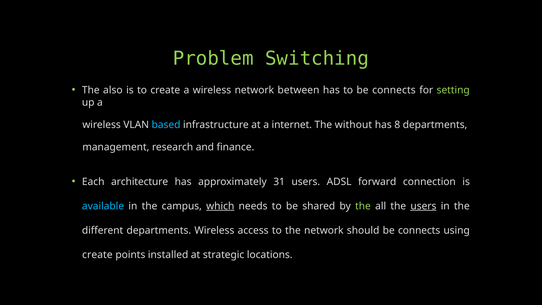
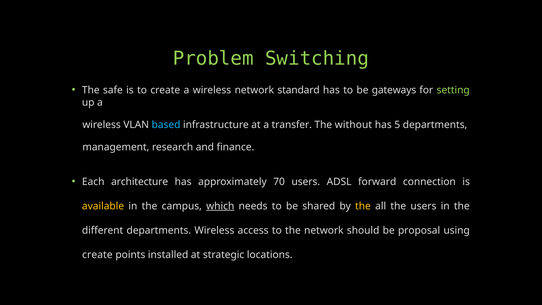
also: also -> safe (113, 90)
between: between -> standard (299, 90)
to be connects: connects -> gateways (394, 90)
internet: internet -> transfer (292, 125)
8: 8 -> 5 (397, 125)
31: 31 -> 70 (279, 182)
available colour: light blue -> yellow (103, 206)
the colour: light green -> yellow (363, 206)
users underline: present -> none (423, 206)
should be connects: connects -> proposal (419, 230)
